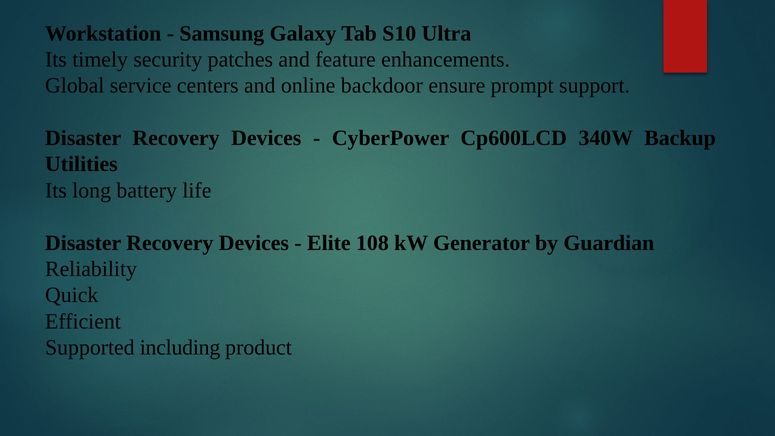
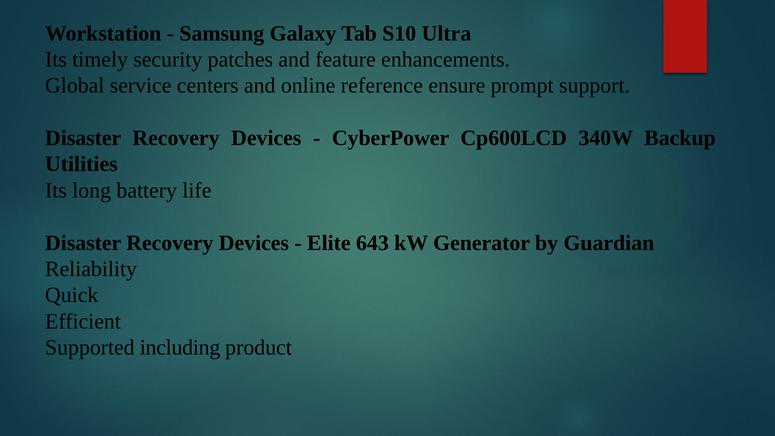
backdoor: backdoor -> reference (382, 86)
108: 108 -> 643 (372, 243)
